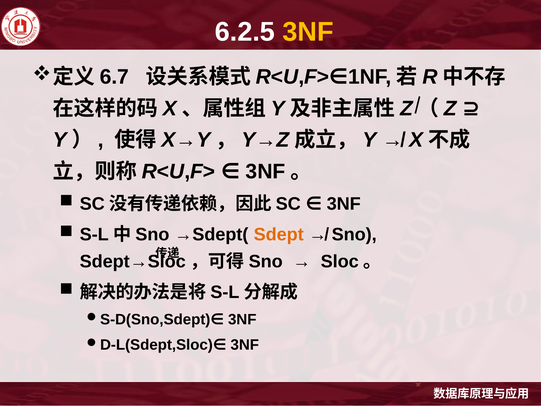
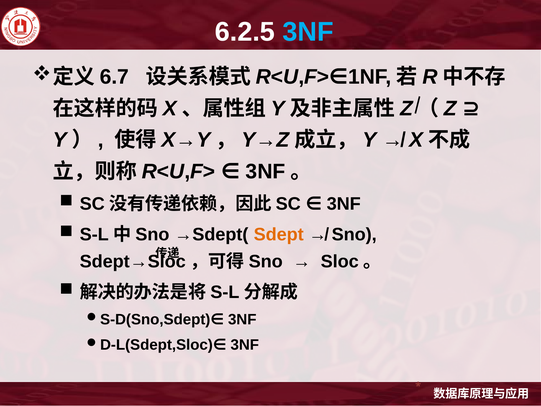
3NF colour: yellow -> light blue (308, 32)
